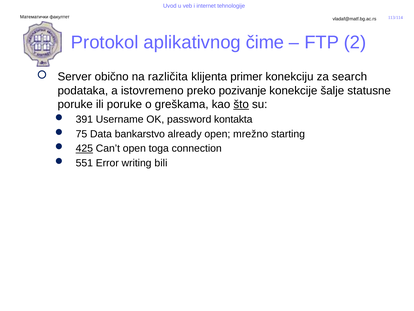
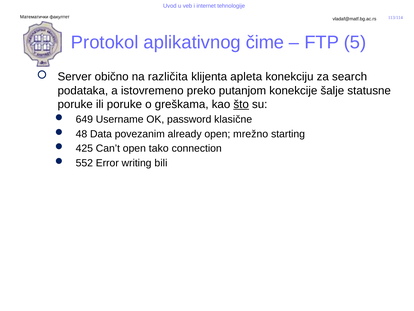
2: 2 -> 5 (355, 42)
primer: primer -> apleta (246, 77)
pozivanje: pozivanje -> putanjom (242, 90)
391: 391 -> 649 (84, 119)
kontakta: kontakta -> klasične (233, 119)
75: 75 -> 48 (81, 134)
bankarstvo: bankarstvo -> povezanim (140, 134)
425 underline: present -> none (84, 148)
toga: toga -> tako (159, 148)
551: 551 -> 552 (84, 163)
